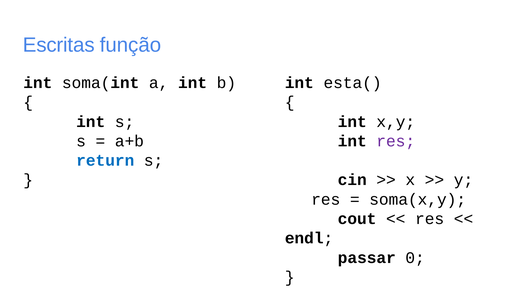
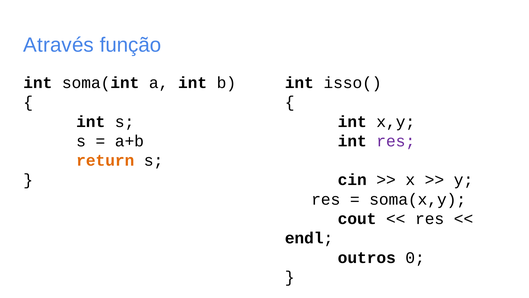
Escritas: Escritas -> Através (59, 45)
esta(: esta( -> isso( (353, 83)
return colour: blue -> orange (105, 160)
passar: passar -> outros (367, 257)
